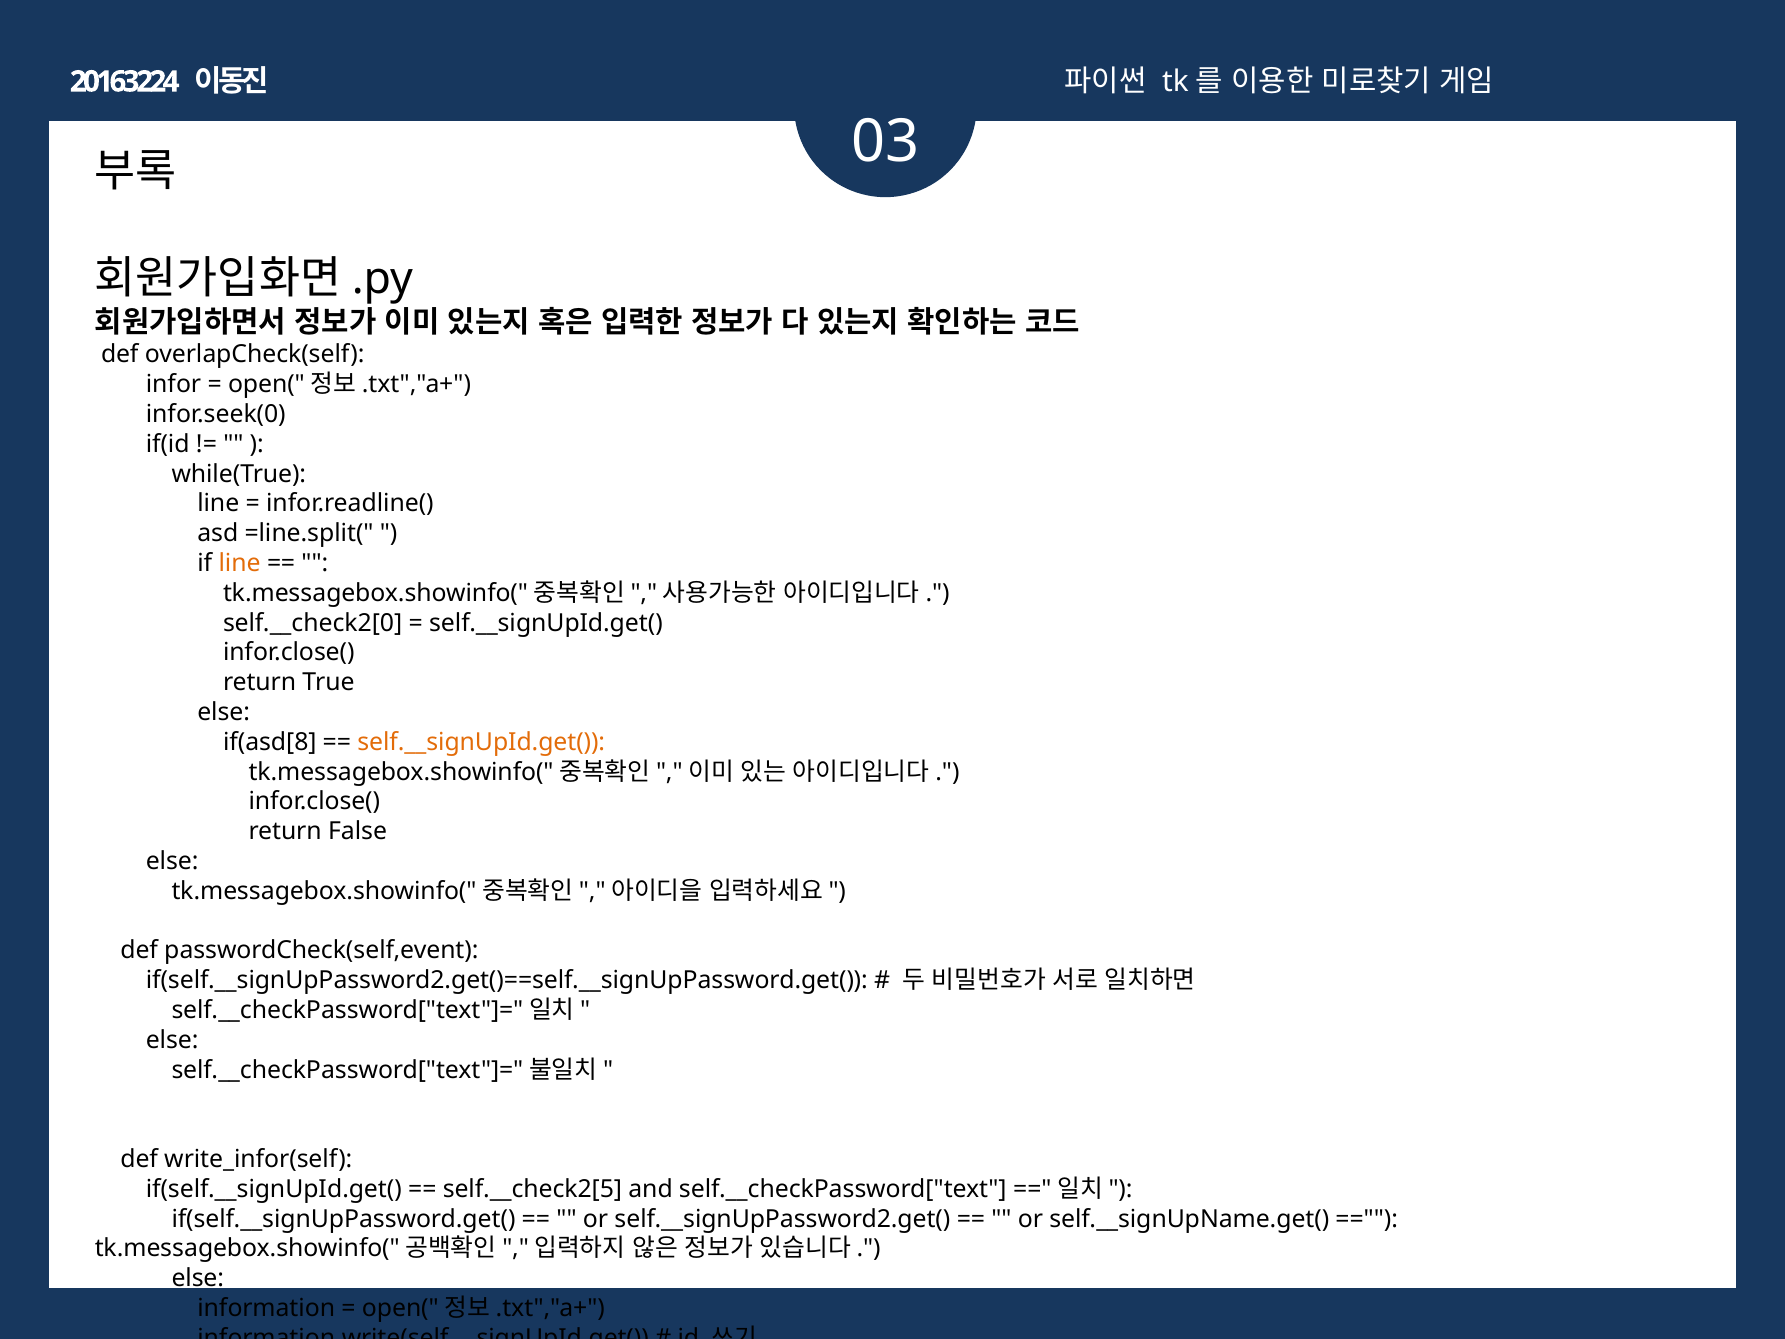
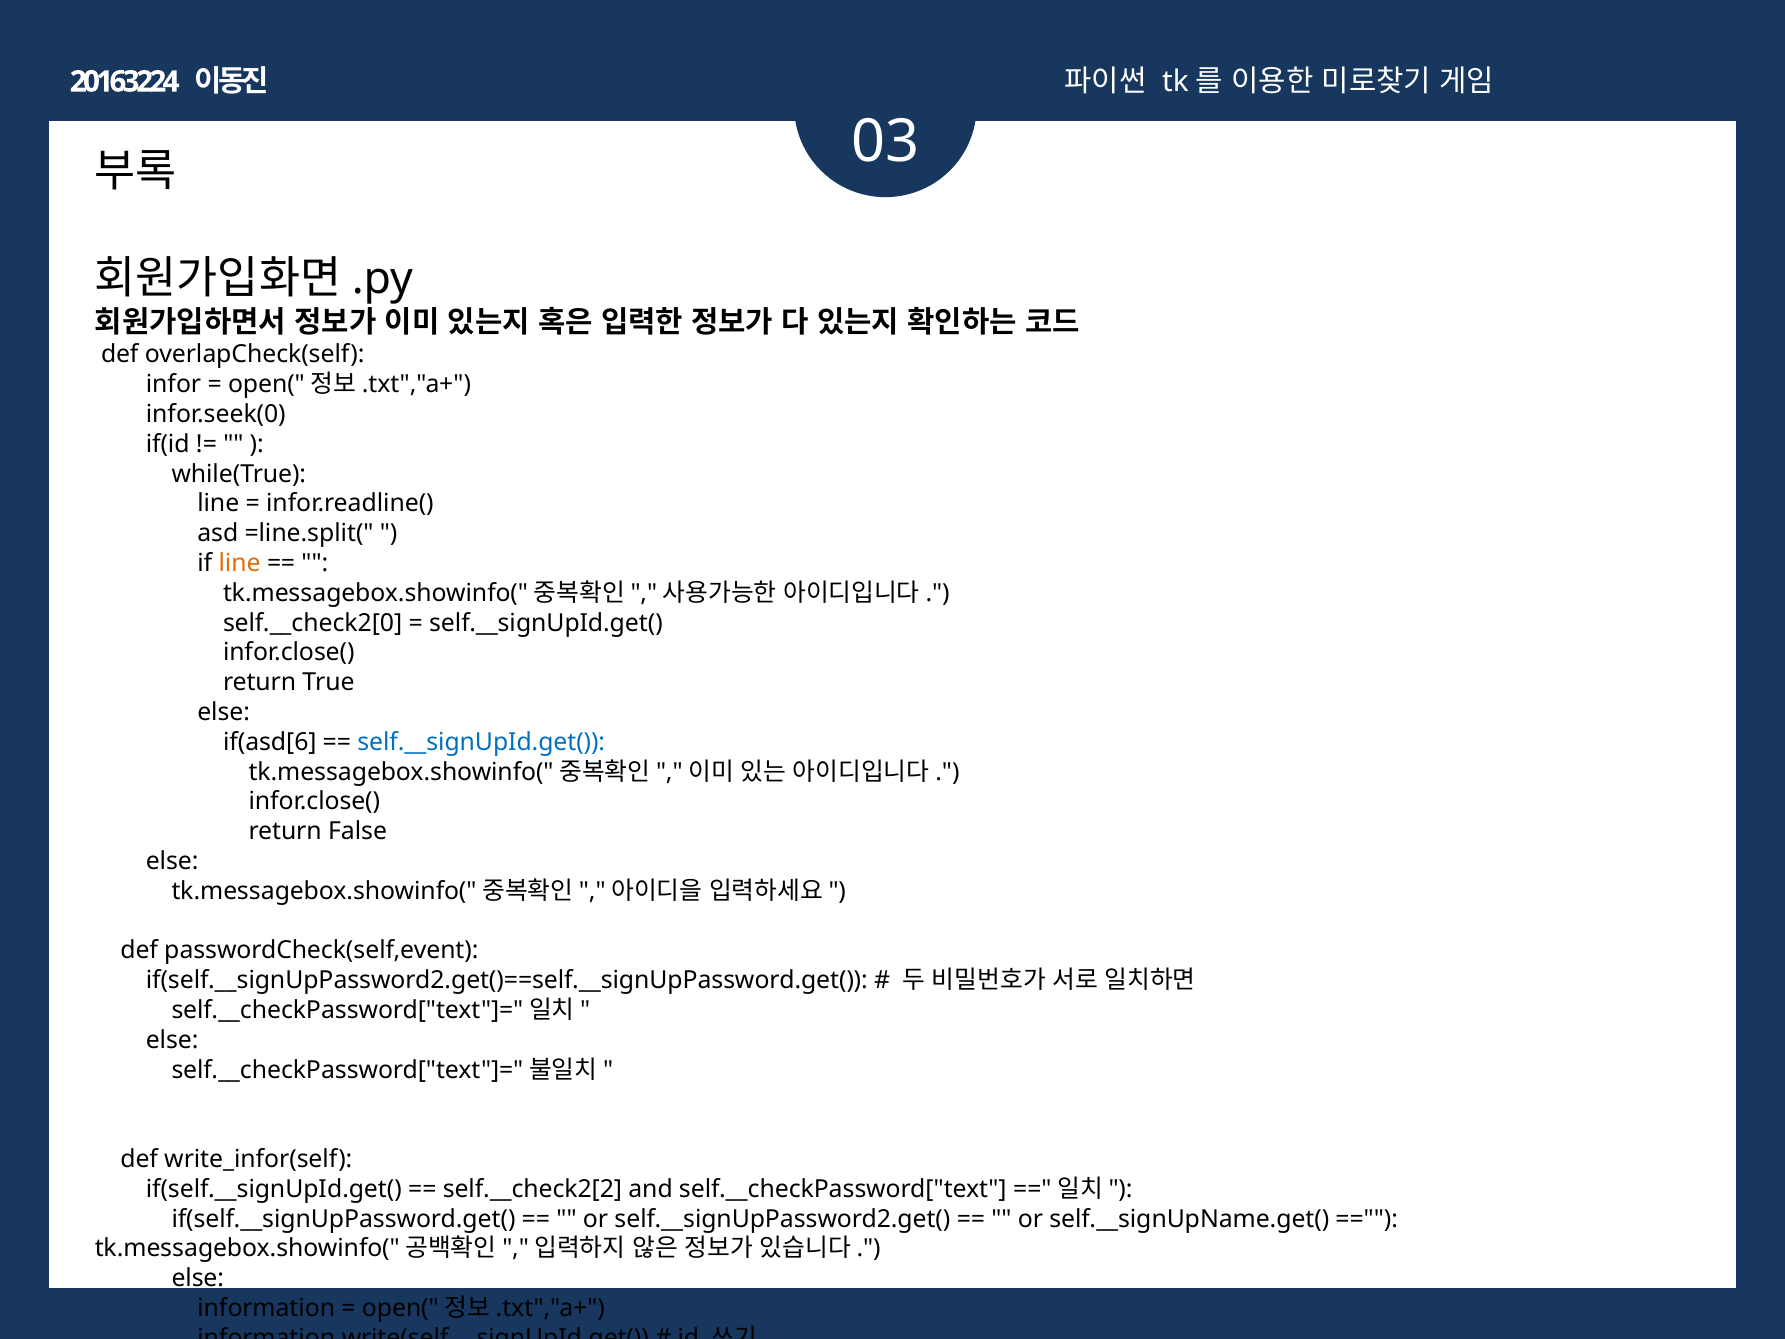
if(asd[8: if(asd[8 -> if(asd[6 (270, 742)
self.__signUpId.get( colour: orange -> blue (481, 742)
self.__check2[5: self.__check2[5 -> self.__check2[2 (532, 1189)
